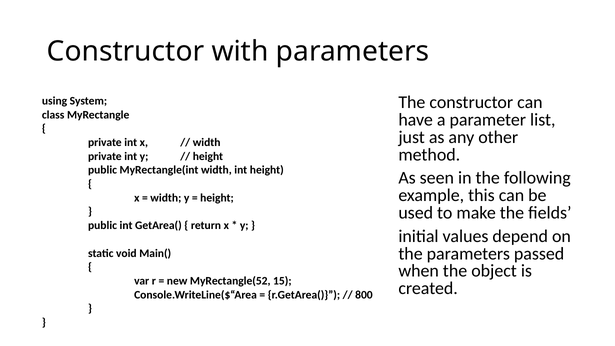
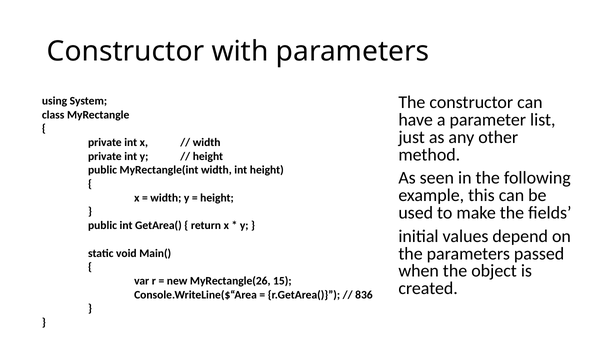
MyRectangle(52: MyRectangle(52 -> MyRectangle(26 (230, 281)
800: 800 -> 836 (364, 295)
